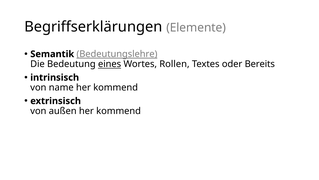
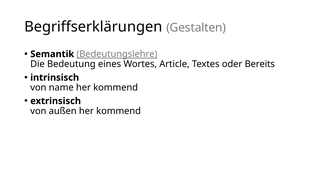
Elemente: Elemente -> Gestalten (196, 28)
eines underline: present -> none (110, 64)
Rollen: Rollen -> Article (174, 64)
